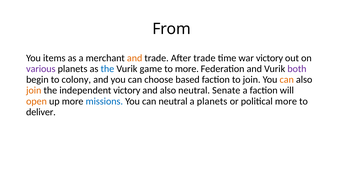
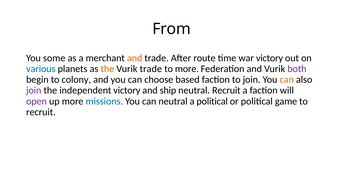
items: items -> some (54, 58)
After trade: trade -> route (204, 58)
various colour: purple -> blue (41, 69)
the colour: blue -> orange (107, 69)
Vurik game: game -> trade (151, 69)
join colour: orange -> purple (34, 90)
and also: also -> ship (168, 90)
neutral Senate: Senate -> Recruit (226, 90)
open colour: orange -> purple (37, 101)
a planets: planets -> political (212, 101)
political more: more -> game (286, 101)
deliver: deliver -> recruit (41, 112)
